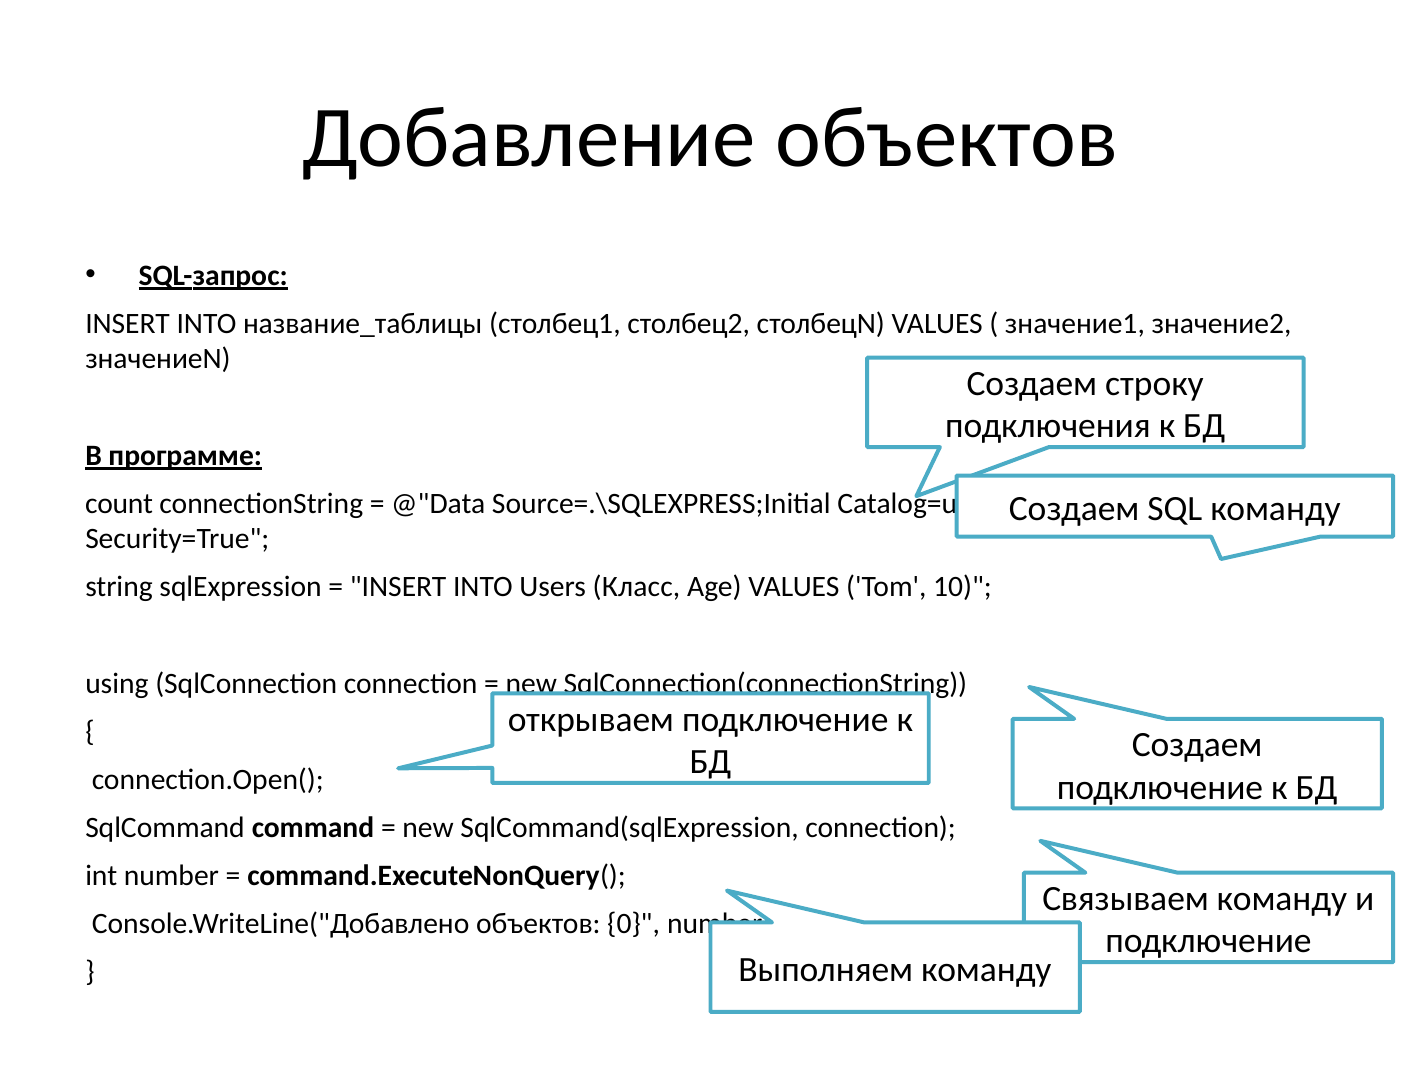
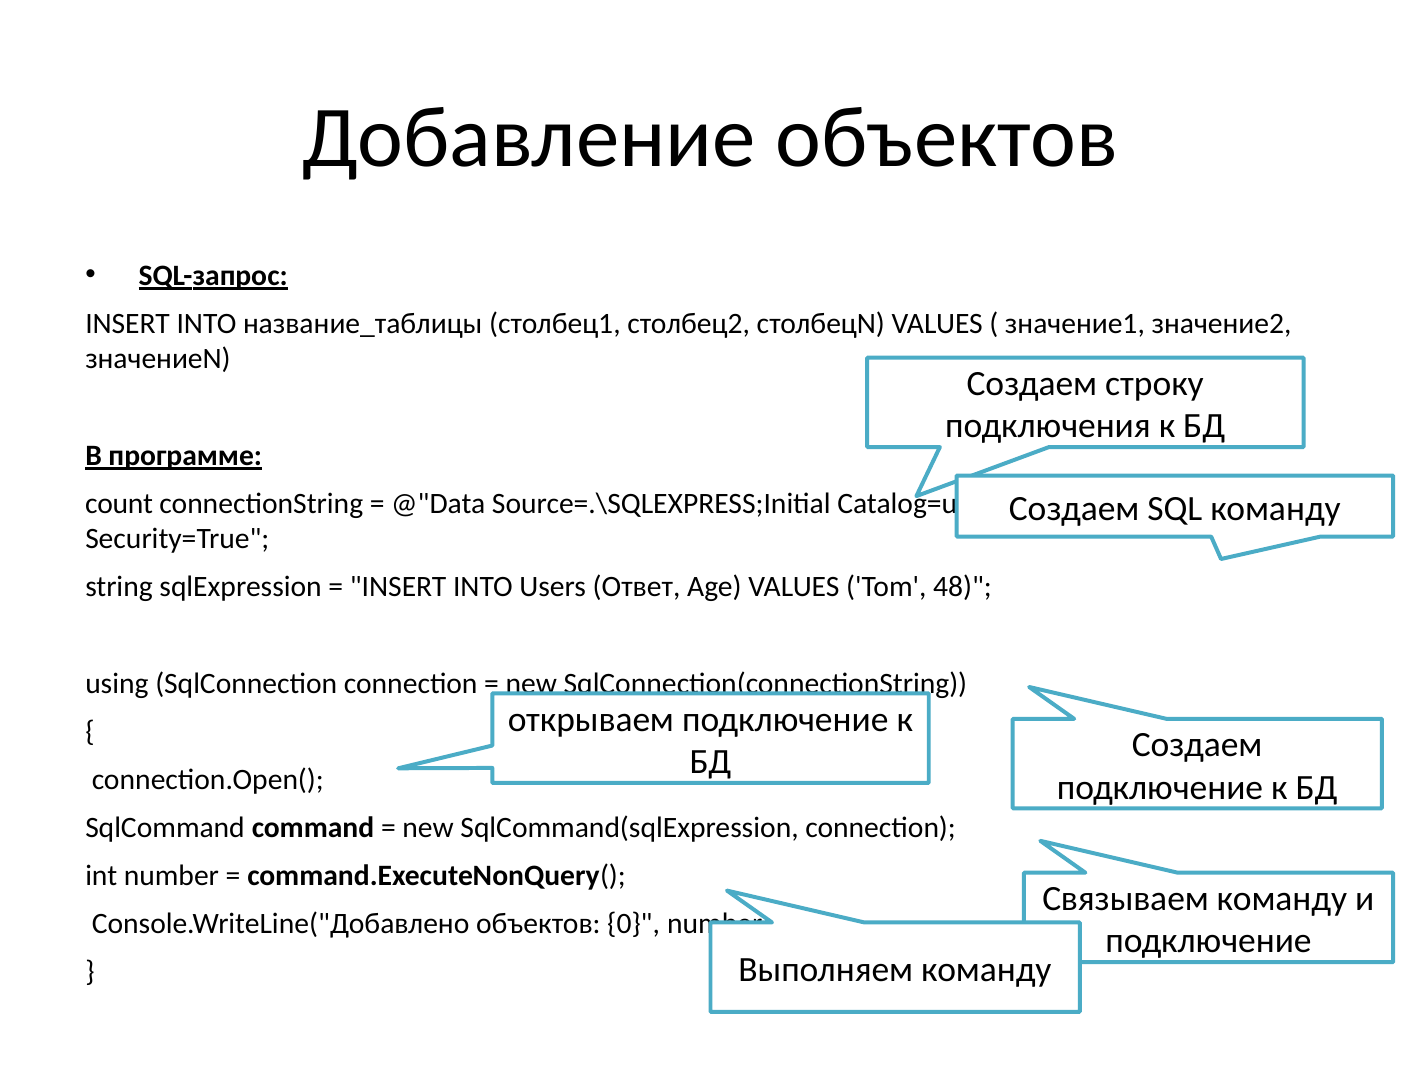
Класс: Класс -> Ответ (637, 588)
10: 10 -> 48 (962, 588)
